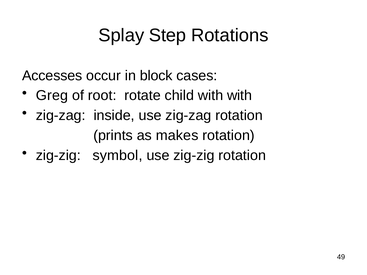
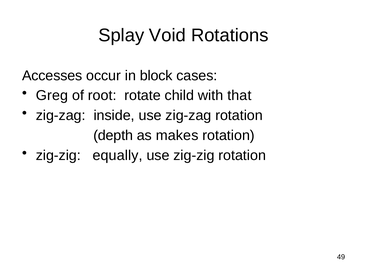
Step: Step -> Void (167, 35)
with with: with -> that (239, 96)
prints: prints -> depth (113, 136)
symbol: symbol -> equally (118, 156)
